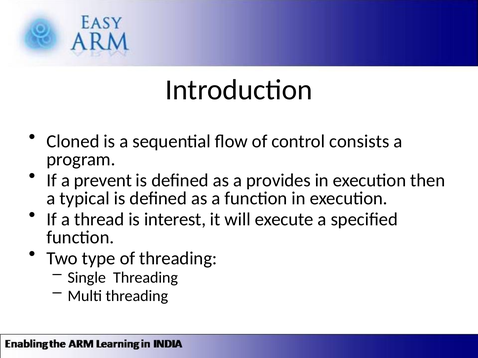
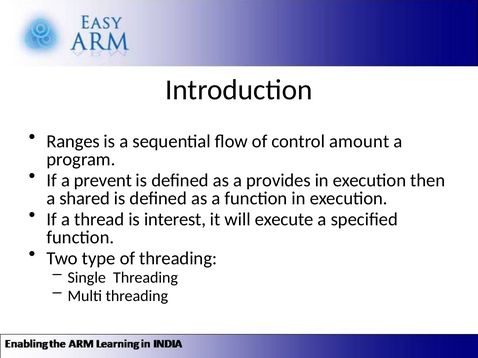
Cloned: Cloned -> Ranges (73, 142)
consists: consists -> amount (359, 142)
typical: typical -> shared (85, 199)
